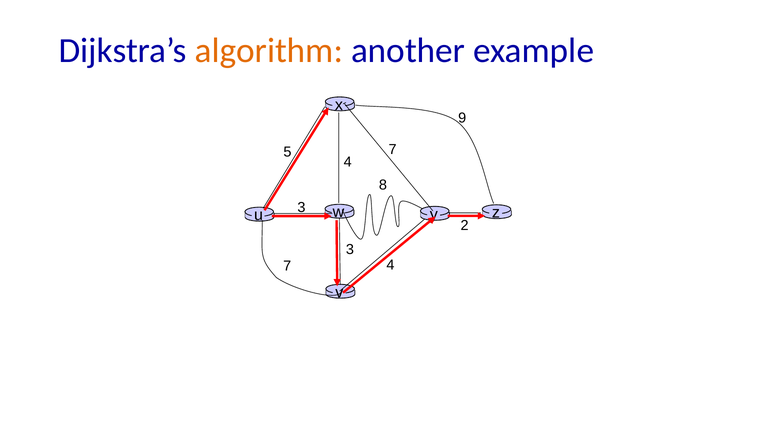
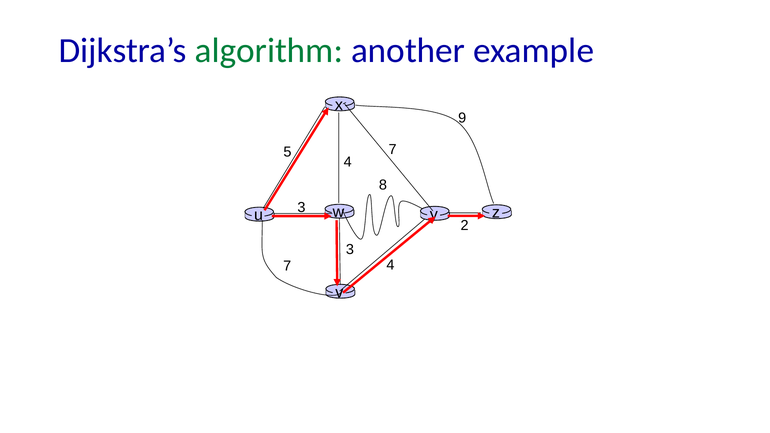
algorithm colour: orange -> green (269, 50)
